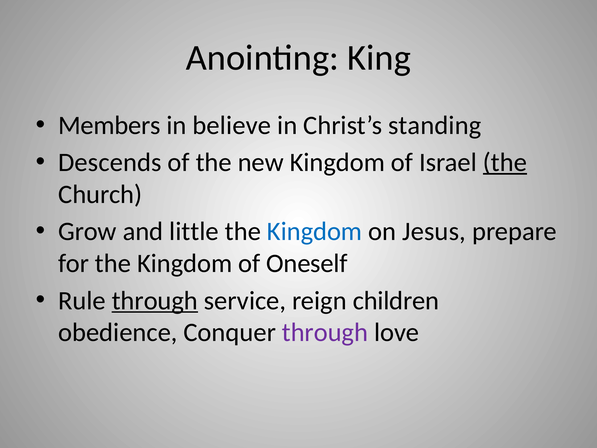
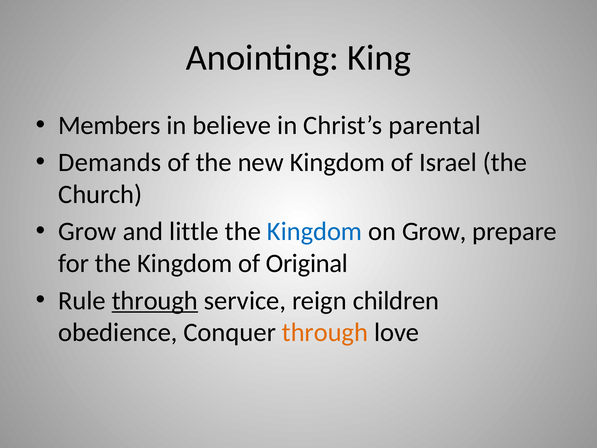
standing: standing -> parental (435, 125)
Descends: Descends -> Demands (110, 162)
the underline: present -> none (505, 162)
on Jesus: Jesus -> Grow (434, 231)
Oneself: Oneself -> Original (307, 263)
through colour: purple -> orange (325, 332)
